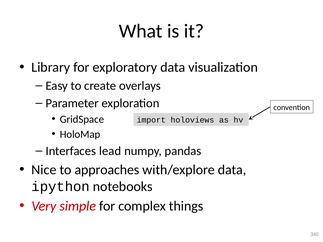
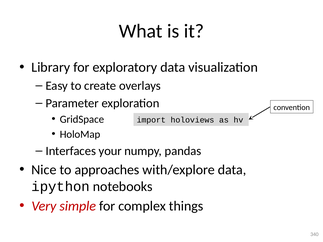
lead: lead -> your (110, 151)
